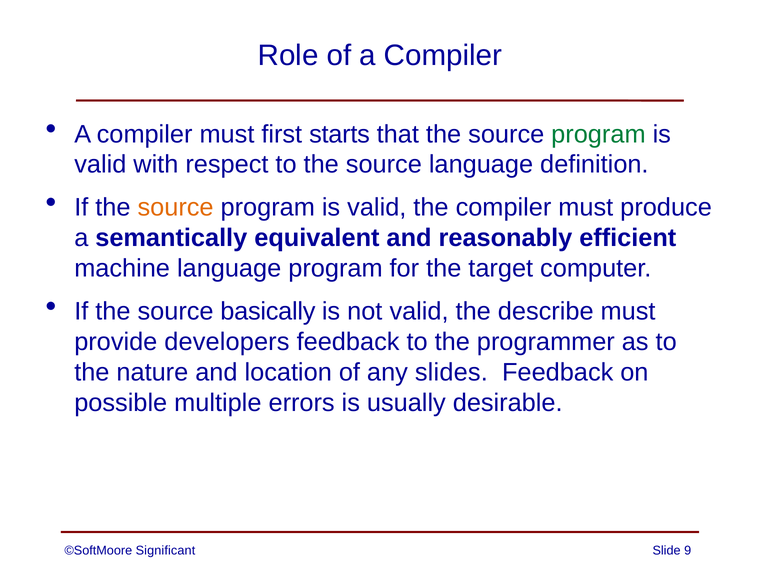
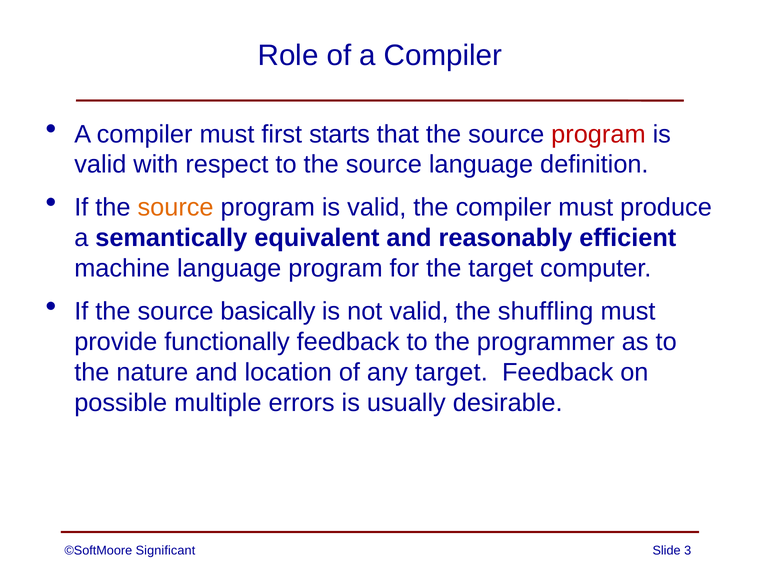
program colour: green -> red (598, 134)
describe: describe -> shuffling (546, 311)
developers: developers -> functionally (227, 342)
any slides: slides -> target (451, 372)
9: 9 -> 3 (688, 551)
